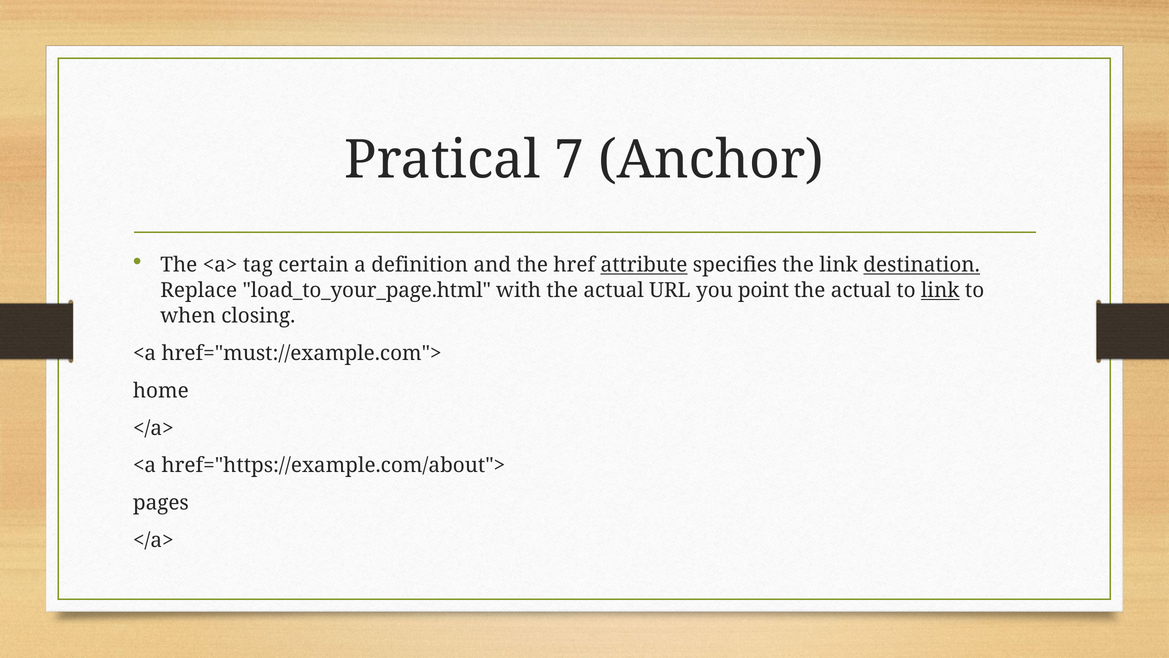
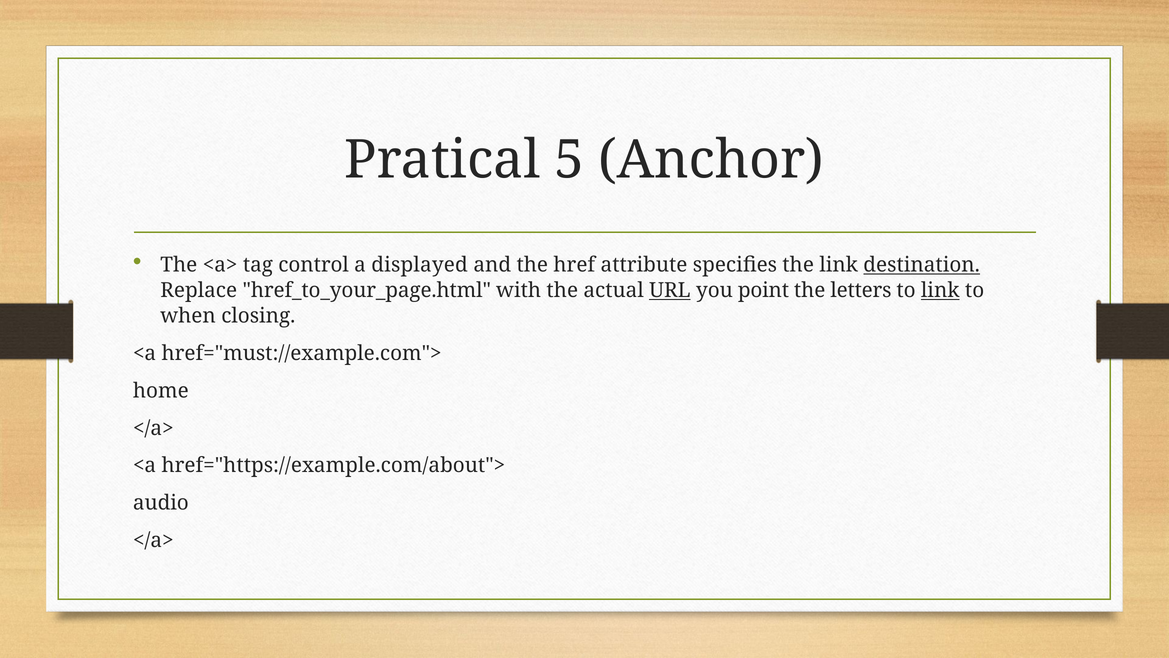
7: 7 -> 5 (569, 160)
certain: certain -> control (314, 265)
definition: definition -> displayed (420, 265)
attribute underline: present -> none (644, 265)
load_to_your_page.html: load_to_your_page.html -> href_to_your_page.html (367, 290)
URL underline: none -> present (670, 290)
actual: actual -> letters (861, 290)
pages: pages -> audio (161, 503)
